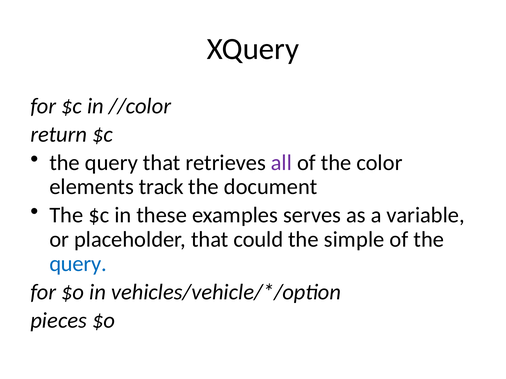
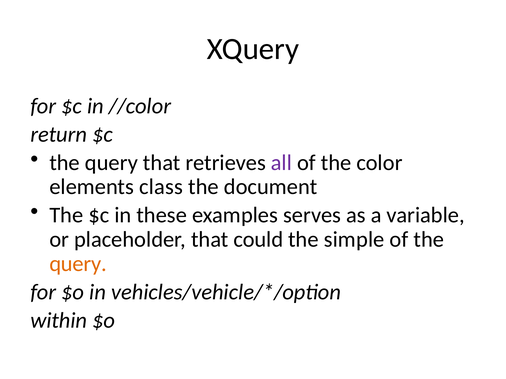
track: track -> class (161, 187)
query colour: blue -> orange (78, 264)
pieces: pieces -> within (59, 321)
